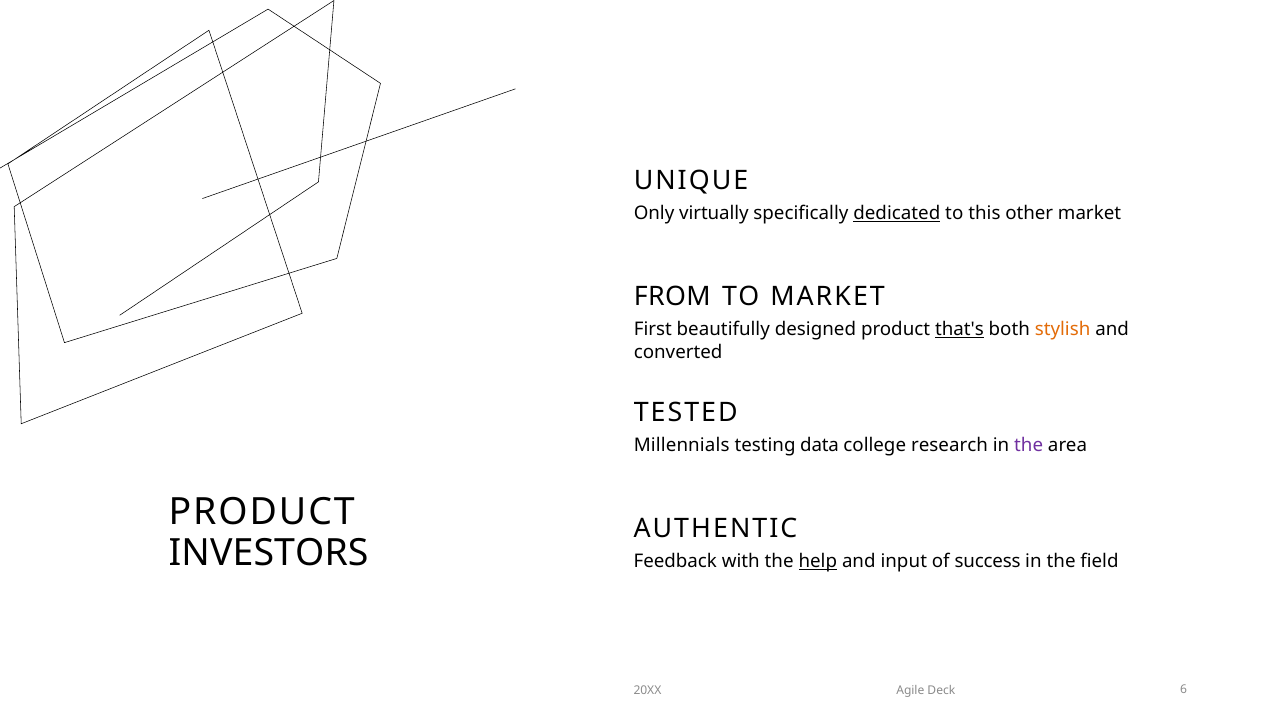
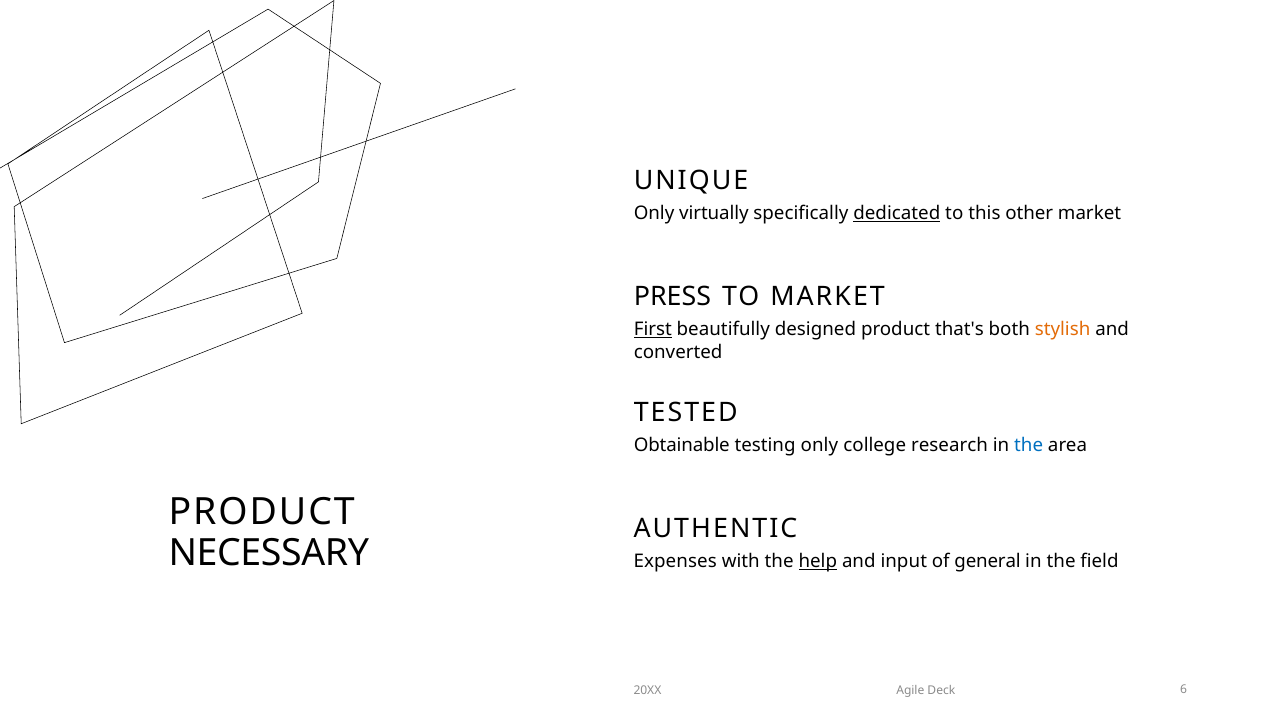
FROM: FROM -> PRESS (672, 296)
First underline: none -> present (653, 329)
that's underline: present -> none (959, 329)
Millennials: Millennials -> Obtainable (682, 445)
testing data: data -> only (819, 445)
the colour: purple -> blue (1029, 445)
INVESTORS: INVESTORS -> NECESSARY (269, 552)
Feedback: Feedback -> Expenses (675, 561)
success: success -> general (988, 561)
